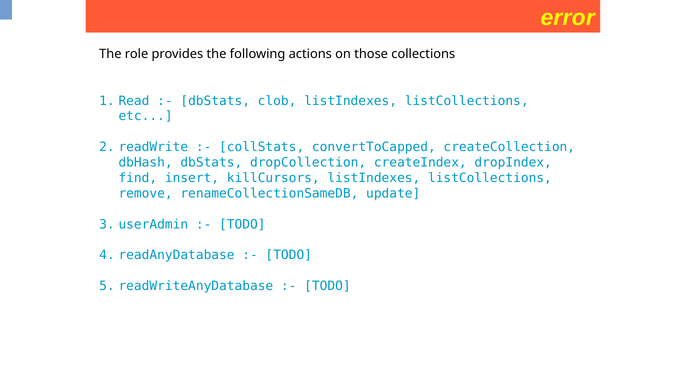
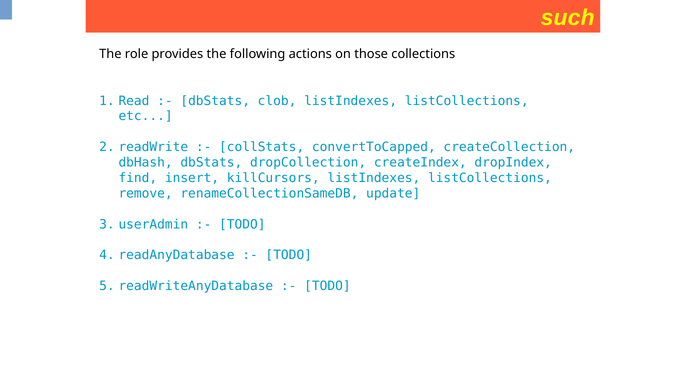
error: error -> such (568, 18)
